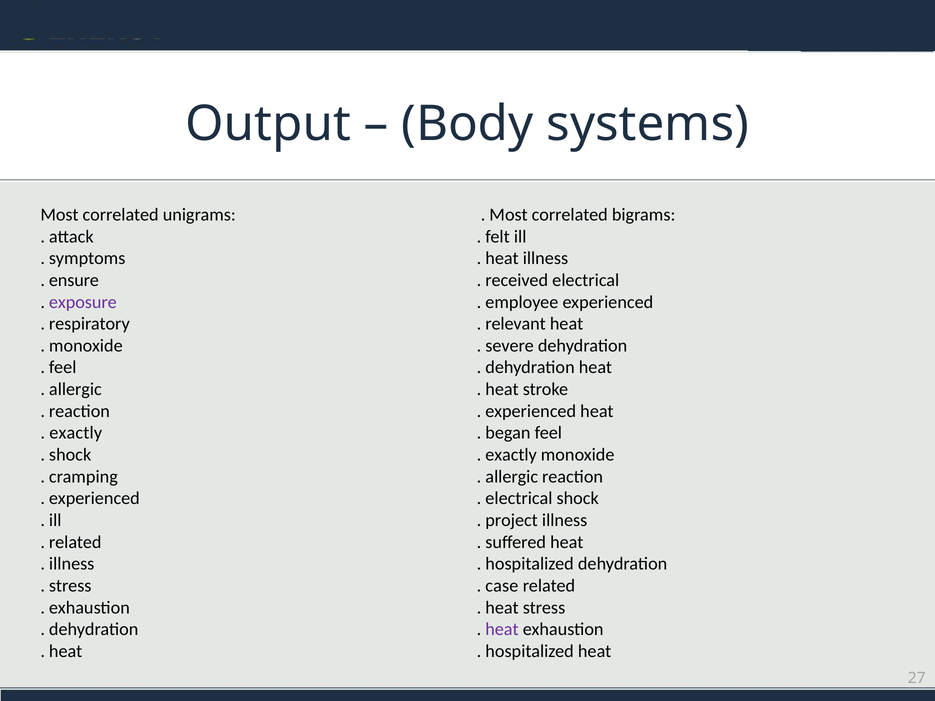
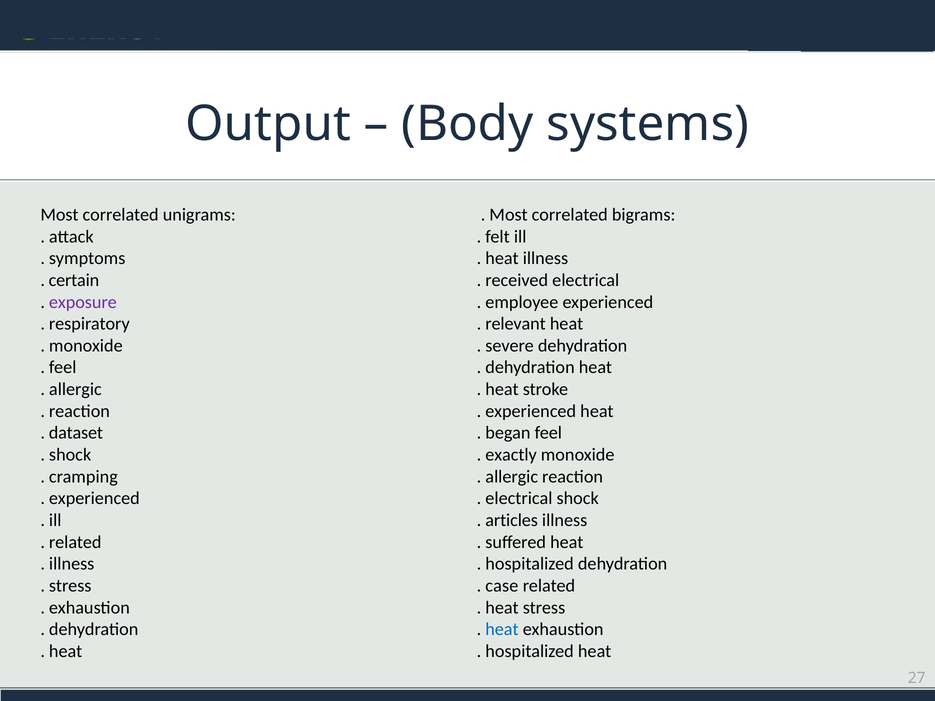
ensure: ensure -> certain (74, 280)
exactly: exactly -> dataset (76, 433)
project: project -> articles (512, 520)
heat colour: purple -> blue (502, 630)
